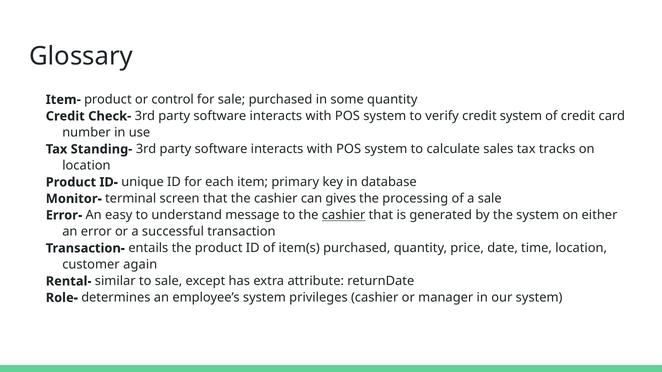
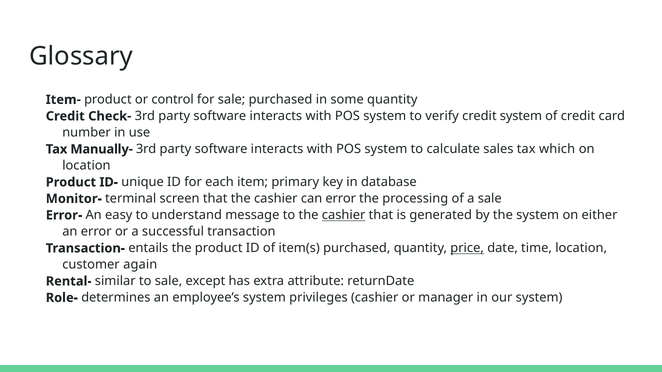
Standing-: Standing- -> Manually- (102, 149)
tracks: tracks -> which (557, 149)
can gives: gives -> error (341, 199)
price underline: none -> present (467, 248)
